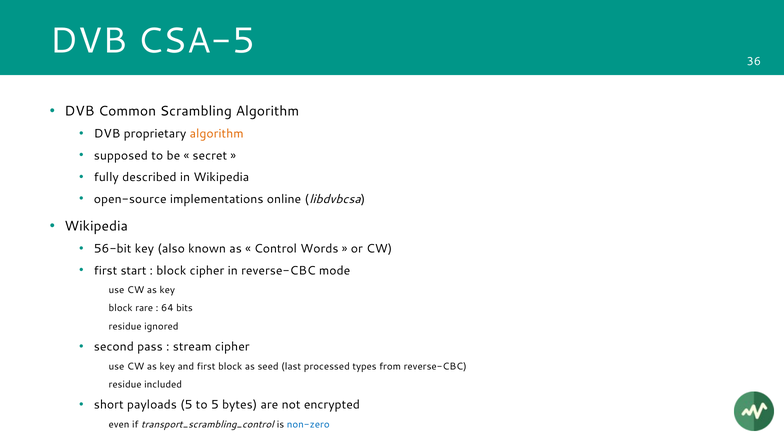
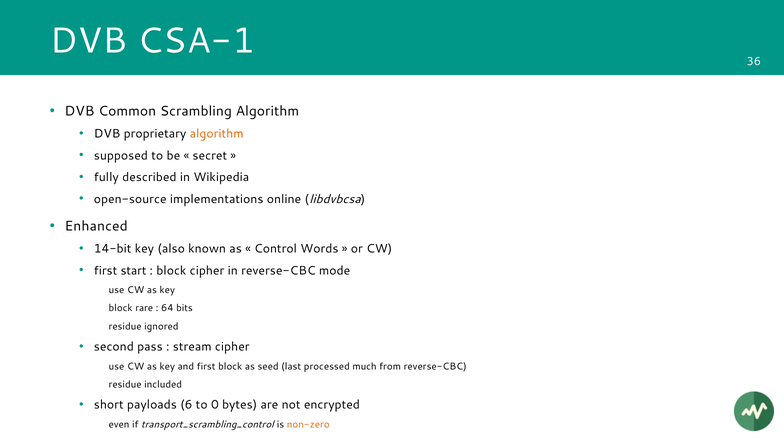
CSA-5: CSA-5 -> CSA-1 (196, 41)
Wikipedia: Wikipedia -> Enhanced (96, 226)
56-bit: 56-bit -> 14-bit (113, 249)
types: types -> much (365, 366)
payloads 5: 5 -> 6 (186, 405)
to 5: 5 -> 0 (215, 405)
non-zero colour: blue -> orange (308, 424)
